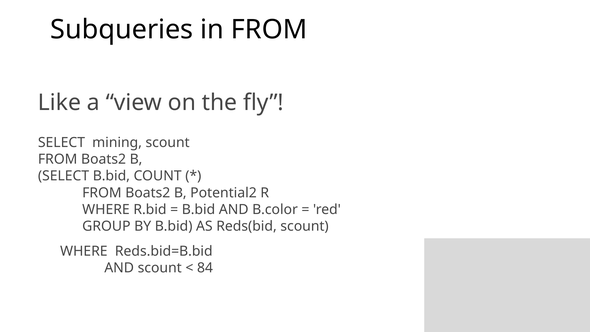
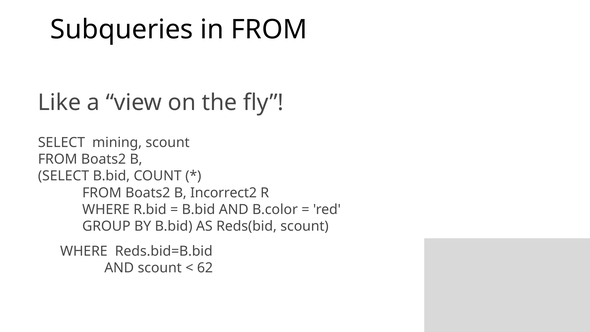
Potential2: Potential2 -> Incorrect2 (224, 193)
84: 84 -> 62 (205, 268)
